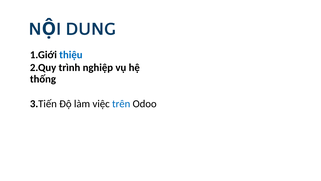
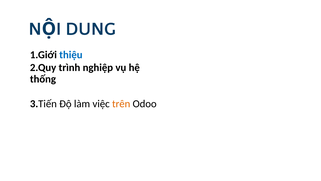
trên colour: blue -> orange (121, 104)
